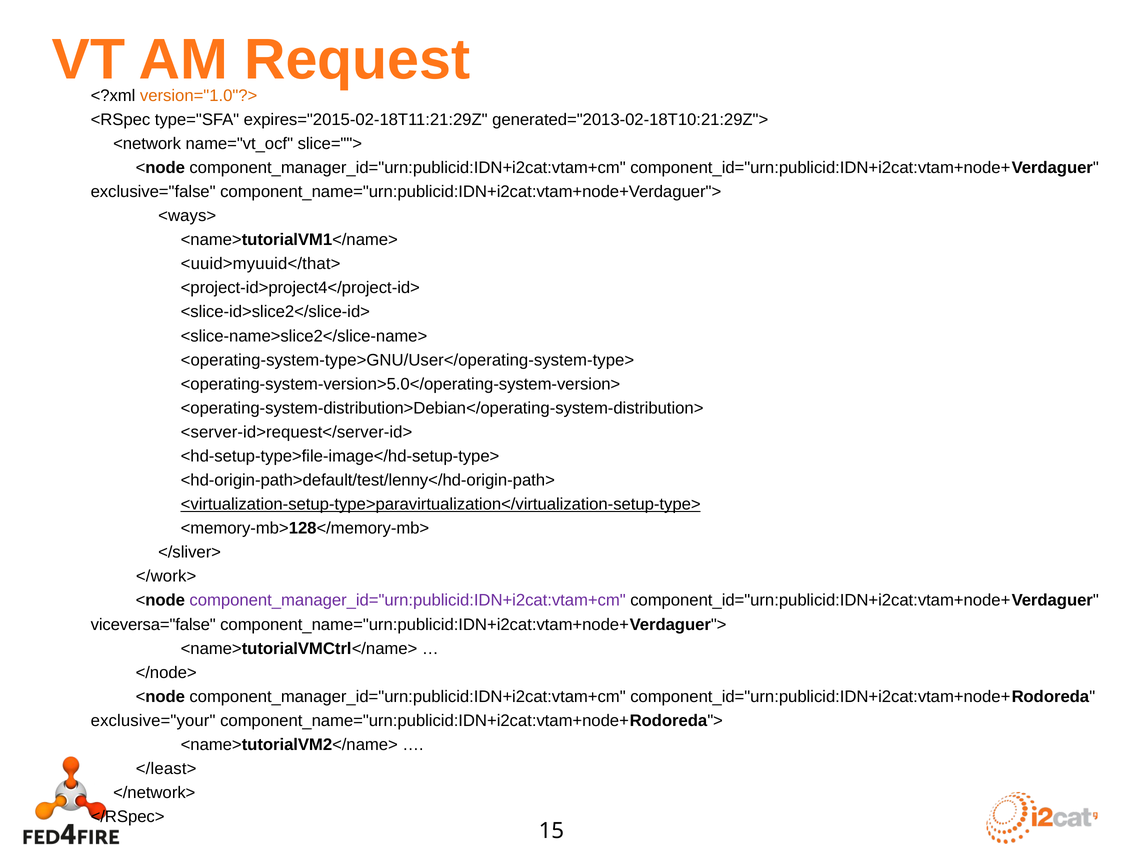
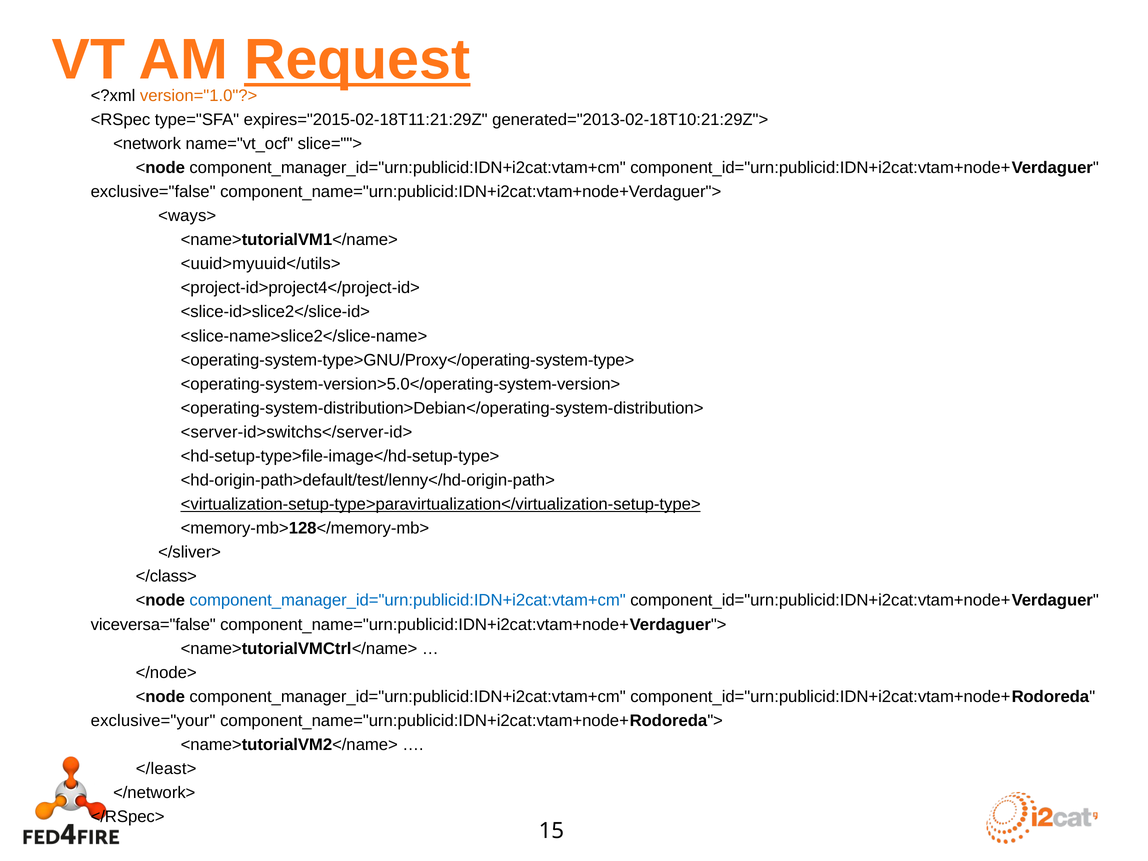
Request underline: none -> present (357, 60)
<uuid>myuuid</that>: <uuid>myuuid</that> -> <uuid>myuuid</utils> (261, 264)
<operating-system-type>GNU/User</operating-system-type>: <operating-system-type>GNU/User</operating-system-type> -> <operating-system-type>GNU/Proxy</operating-system-type> (408, 360)
<server-id>request</server-id>: <server-id>request</server-id> -> <server-id>switchs</server-id> (297, 432)
</work>: </work> -> </class> (166, 576)
component_manager_id="urn:publicid:IDN+i2cat:vtam+cm colour: purple -> blue (408, 600)
